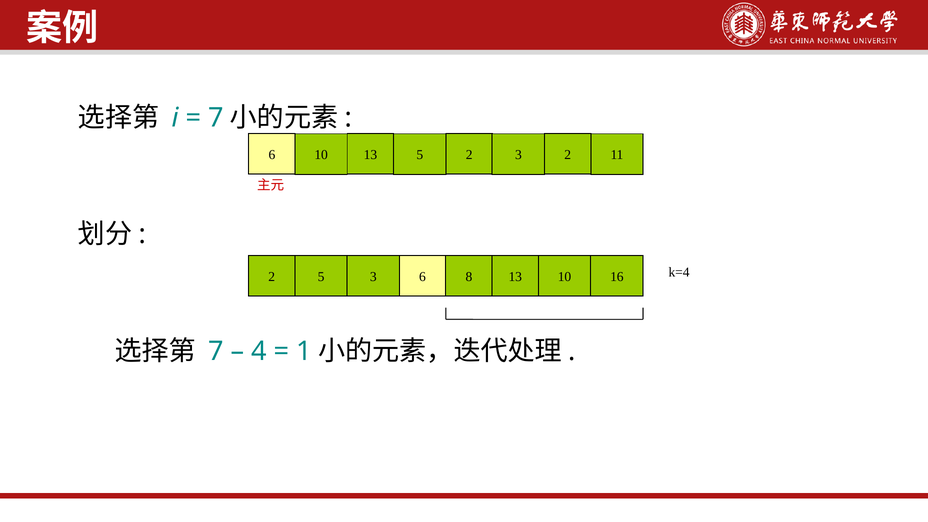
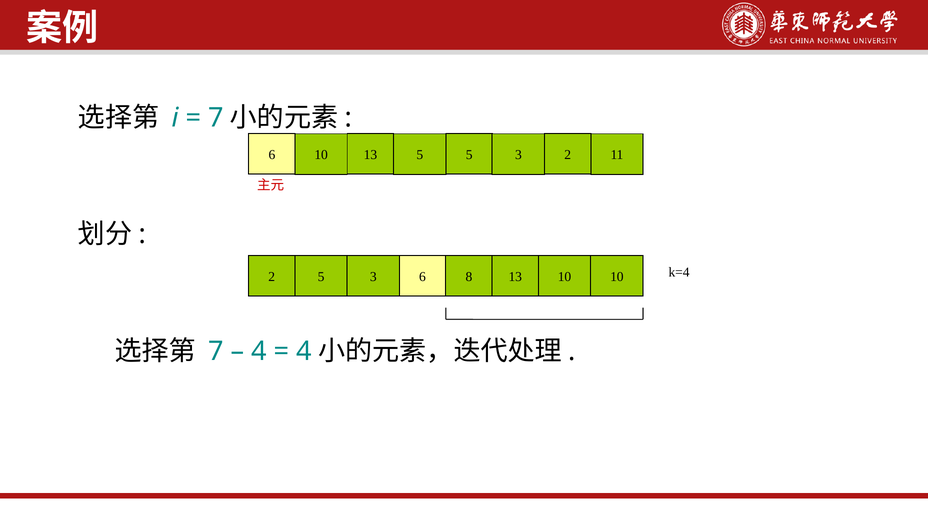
5 2: 2 -> 5 (469, 155)
2 16: 16 -> 10 (617, 277)
1: 1 -> 4 (304, 351)
